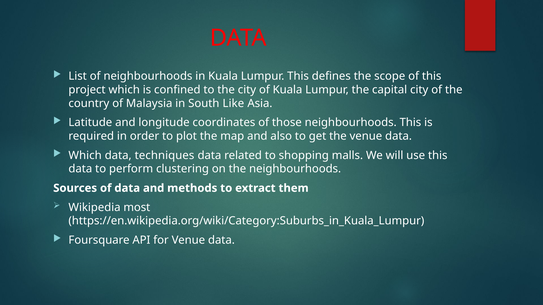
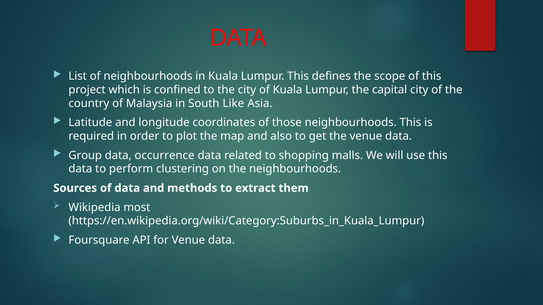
Which: Which -> Group (85, 156)
techniques: techniques -> occurrence (165, 156)
